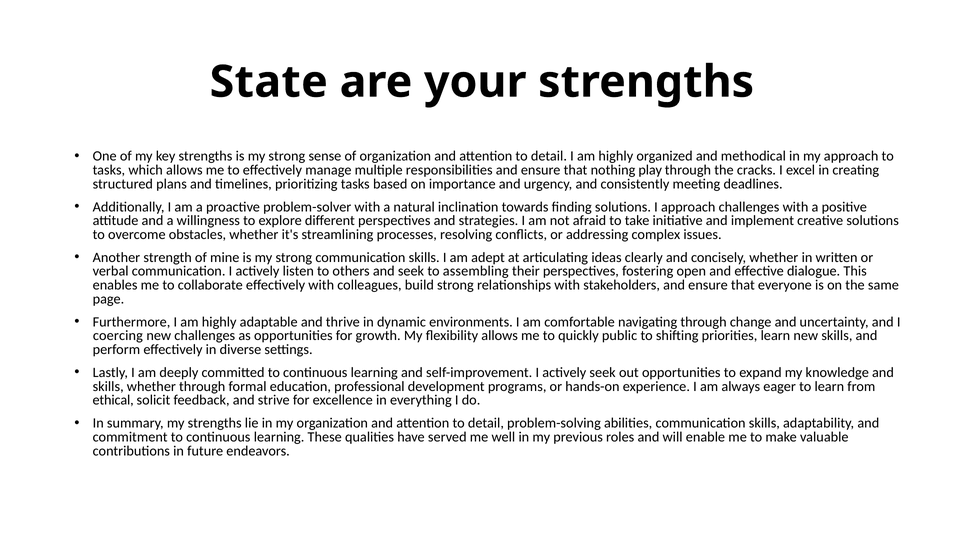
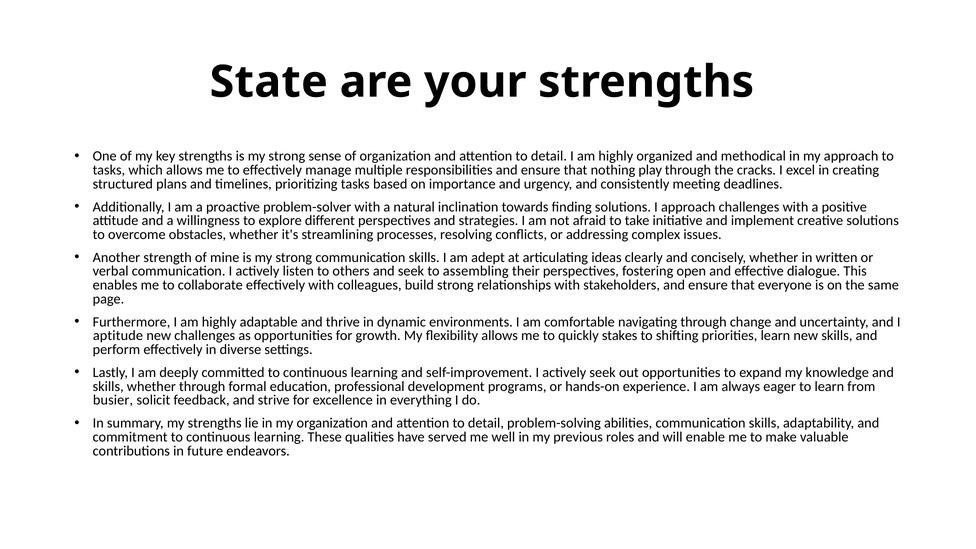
coercing: coercing -> aptitude (118, 336)
public: public -> stakes (620, 336)
ethical: ethical -> busier (113, 400)
